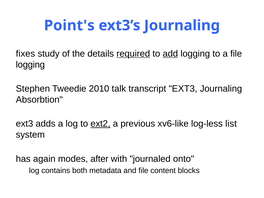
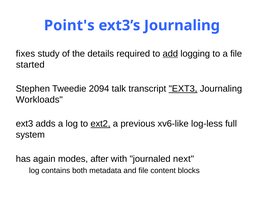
required underline: present -> none (133, 54)
logging: logging -> started (30, 65)
2010: 2010 -> 2094 (99, 89)
EXT3 underline: none -> present (183, 89)
Absorbtion: Absorbtion -> Workloads (39, 100)
list: list -> full (231, 124)
onto: onto -> next (184, 159)
